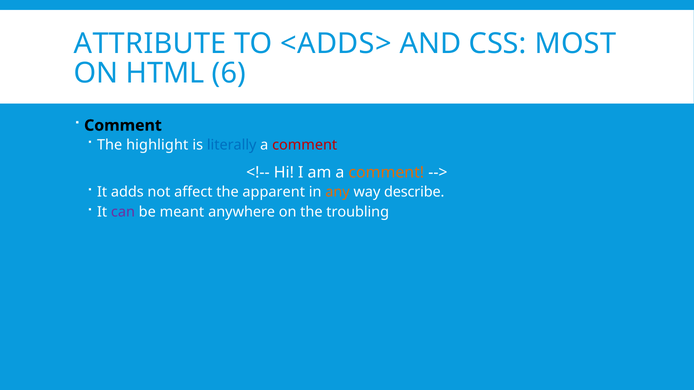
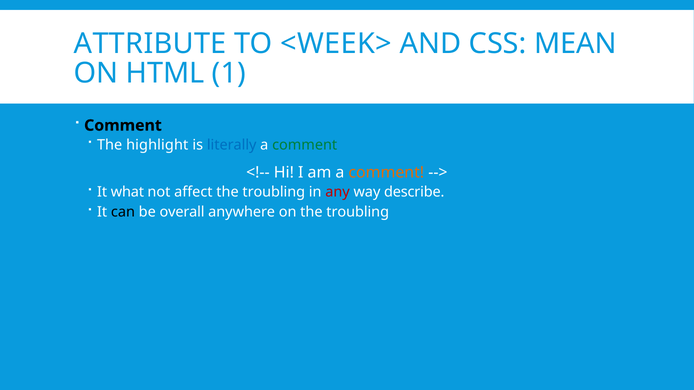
<ADDS>: <ADDS> -> <WEEK> (336, 44)
MOST: MOST -> MEAN (575, 44)
6: 6 -> 1 (229, 73)
comment colour: red -> green (305, 145)
adds: adds -> what (127, 192)
affect the apparent: apparent -> troubling (274, 192)
any colour: orange -> red (338, 192)
can colour: purple -> black (123, 212)
meant: meant -> overall (182, 212)
